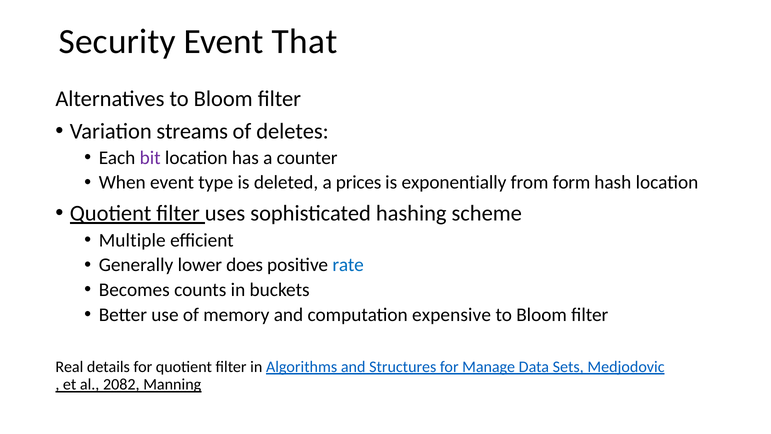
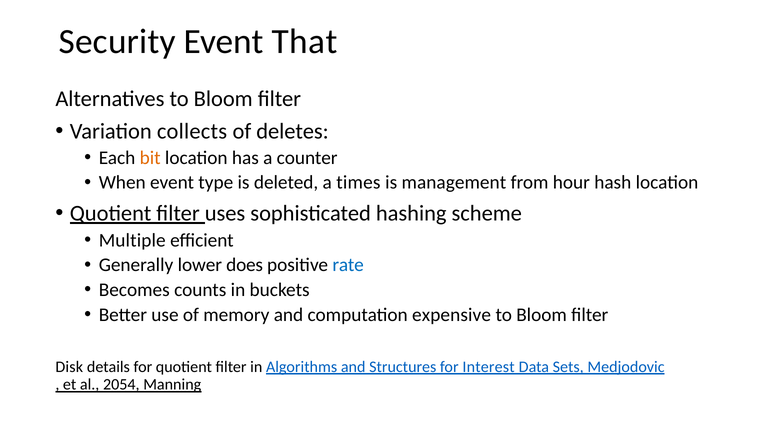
streams: streams -> collects (192, 131)
bit colour: purple -> orange (150, 158)
prices: prices -> times (358, 182)
exponentially: exponentially -> management (454, 182)
form: form -> hour (571, 182)
Real: Real -> Disk (69, 367)
Manage: Manage -> Interest (489, 367)
2082: 2082 -> 2054 (121, 384)
